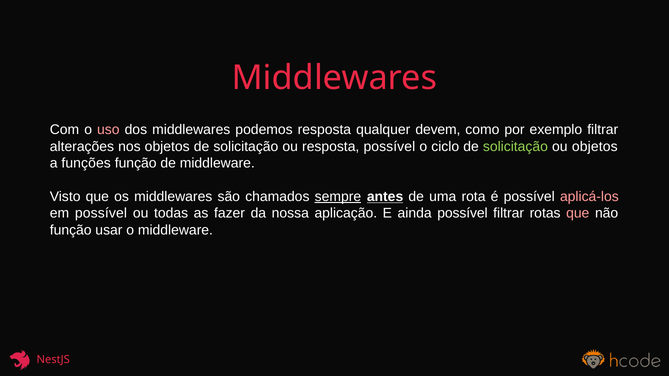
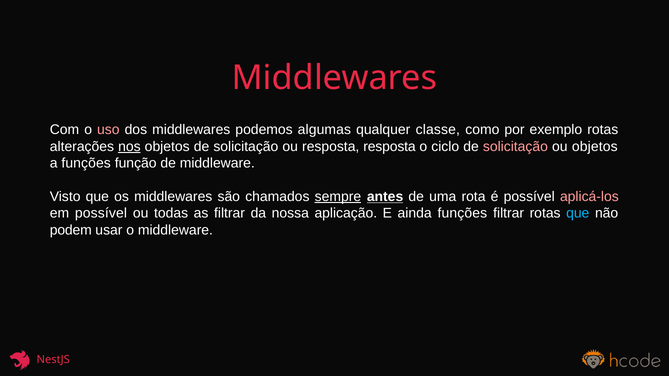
podemos resposta: resposta -> algumas (324, 130)
devem: devem -> classe (438, 130)
exemplo filtrar: filtrar -> rotas (603, 130)
nos underline: none -> present (129, 147)
resposta possível: possível -> resposta (389, 147)
solicitação colour: light green -> pink (515, 147)
as fazer: fazer -> filtrar (230, 214)
ainda possível: possível -> funções (462, 214)
que colour: pink -> light blue (578, 214)
função: função -> podem (71, 230)
